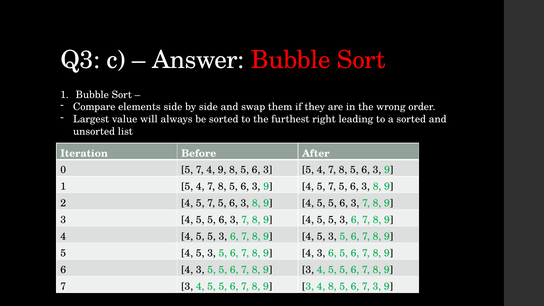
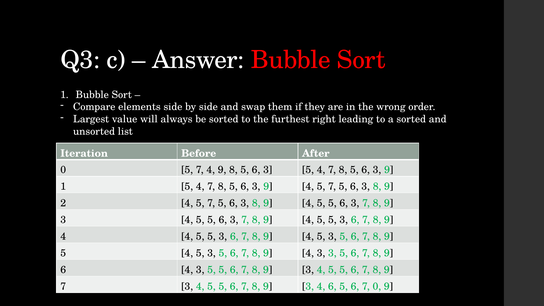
4 3 6: 6 -> 3 (332, 253)
4 8: 8 -> 6 (332, 286)
6 7 3: 3 -> 0 (377, 286)
